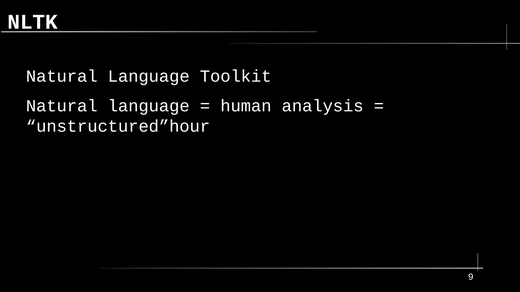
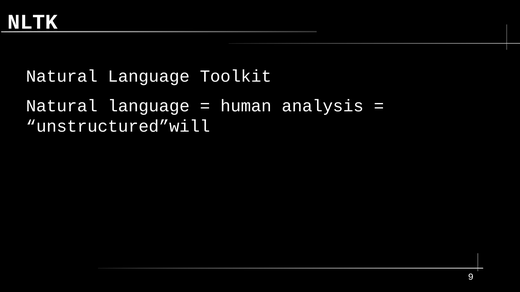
unstructured”hour: unstructured”hour -> unstructured”will (118, 127)
